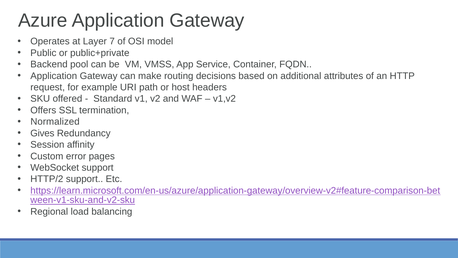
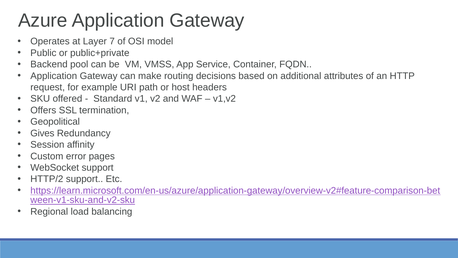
Normalized: Normalized -> Geopolitical (55, 122)
